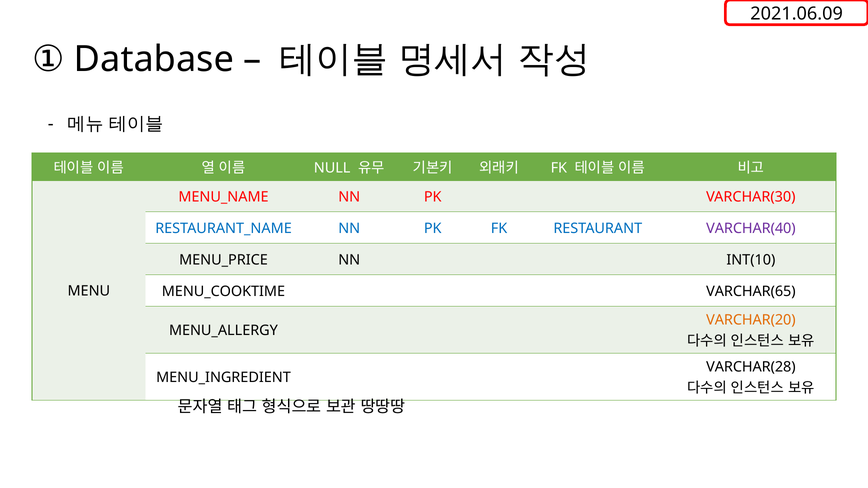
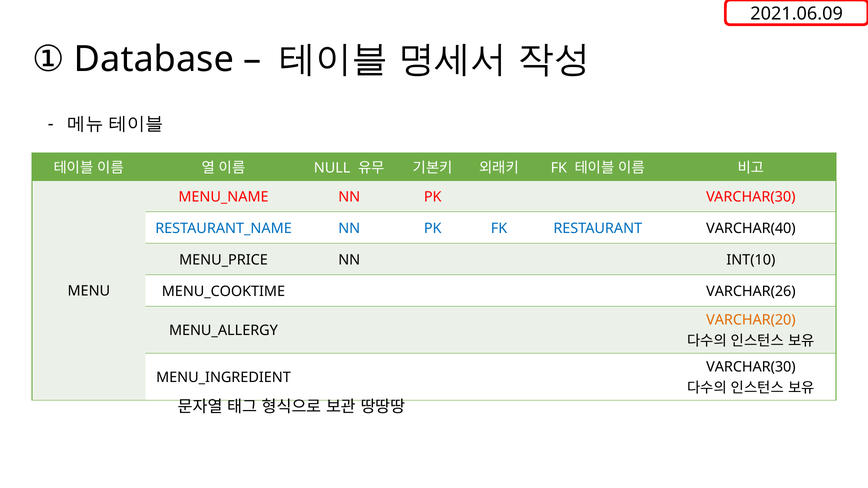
VARCHAR(40 colour: purple -> black (751, 228)
VARCHAR(65: VARCHAR(65 -> VARCHAR(26 (751, 291)
VARCHAR(28: VARCHAR(28 -> VARCHAR(30 (751, 367)
